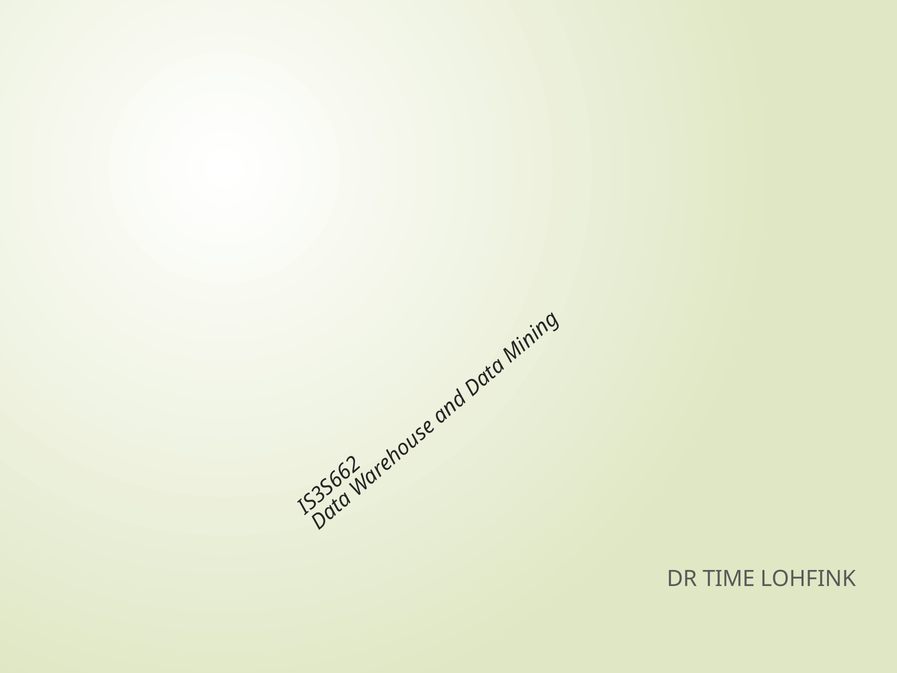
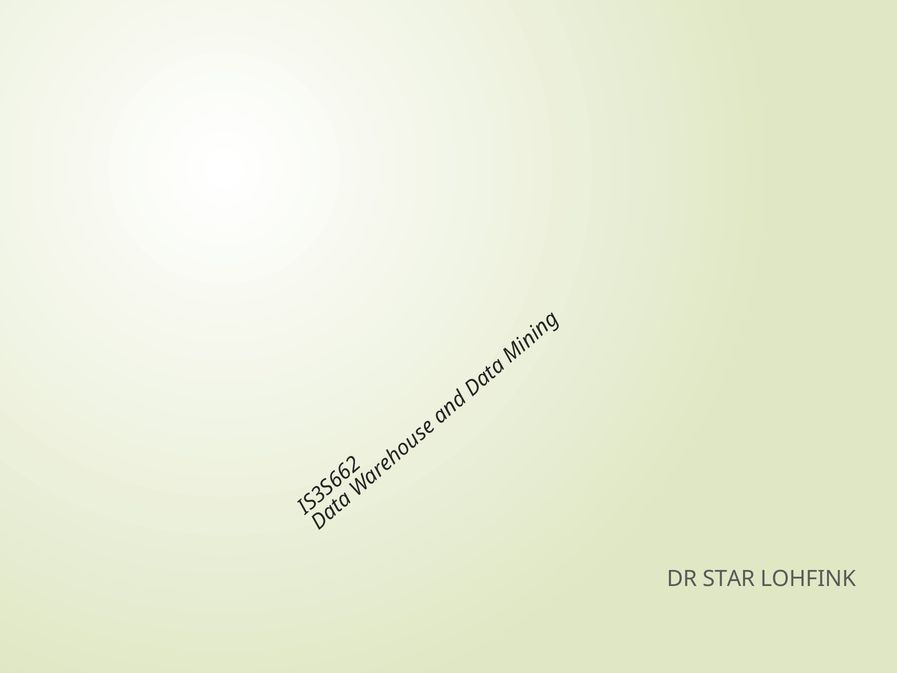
TIME: TIME -> STAR (729, 578)
